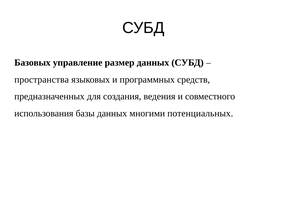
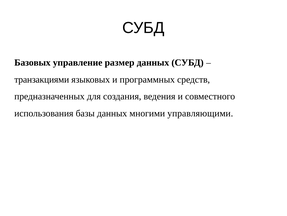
пространства: пространства -> транзакциями (42, 79)
потенциальных: потенциальных -> управляющими (200, 113)
